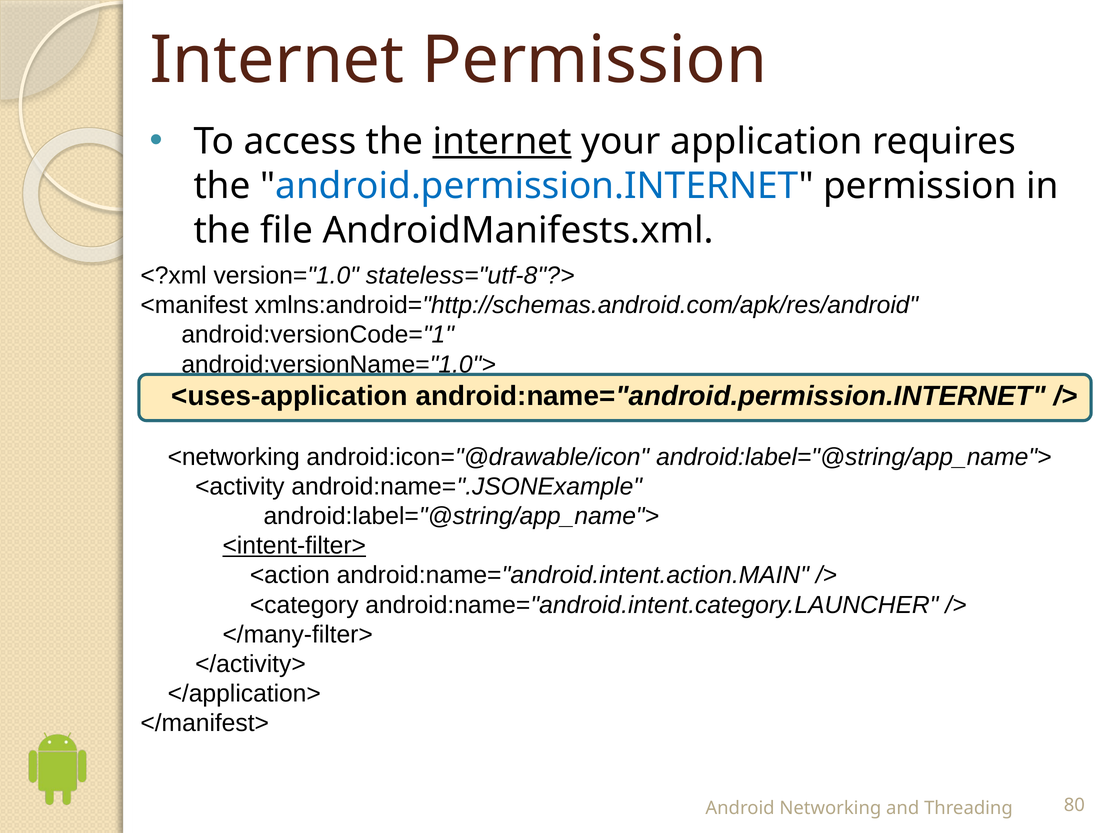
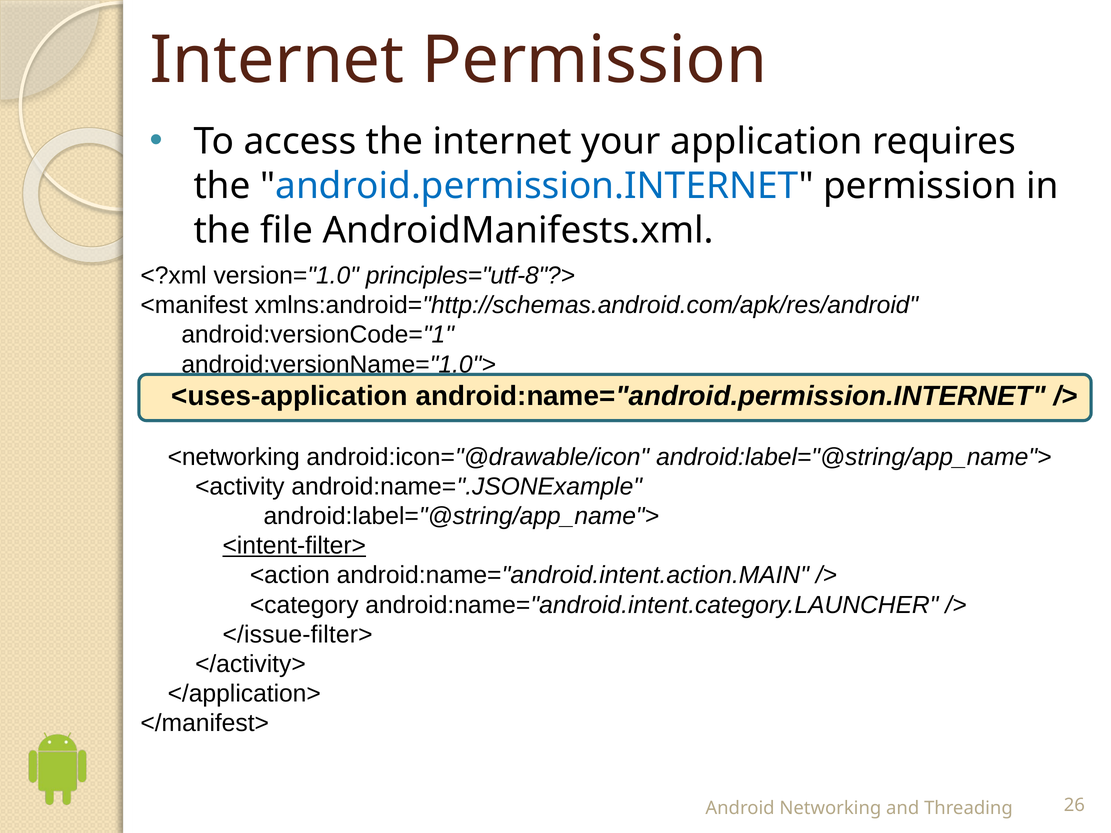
internet underline: present -> none (502, 141)
stateless="utf-8"?>: stateless="utf-8"?> -> principles="utf-8"?> (470, 276)
</many-filter>: </many-filter> -> </issue-filter> (298, 635)
80: 80 -> 26 (1074, 806)
